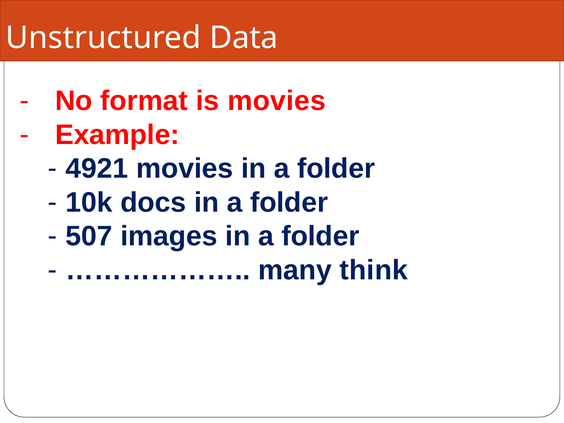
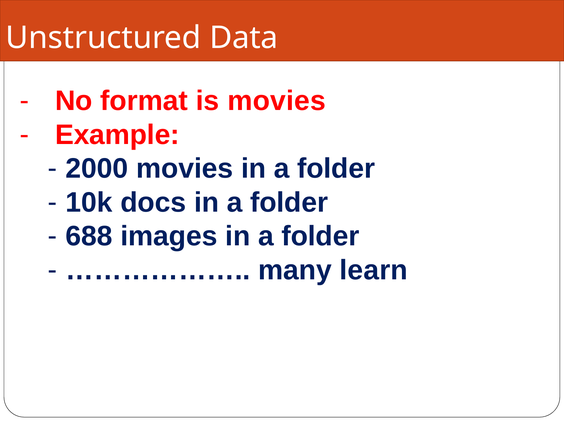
4921: 4921 -> 2000 (97, 169)
507: 507 -> 688 (89, 236)
think: think -> learn (374, 270)
